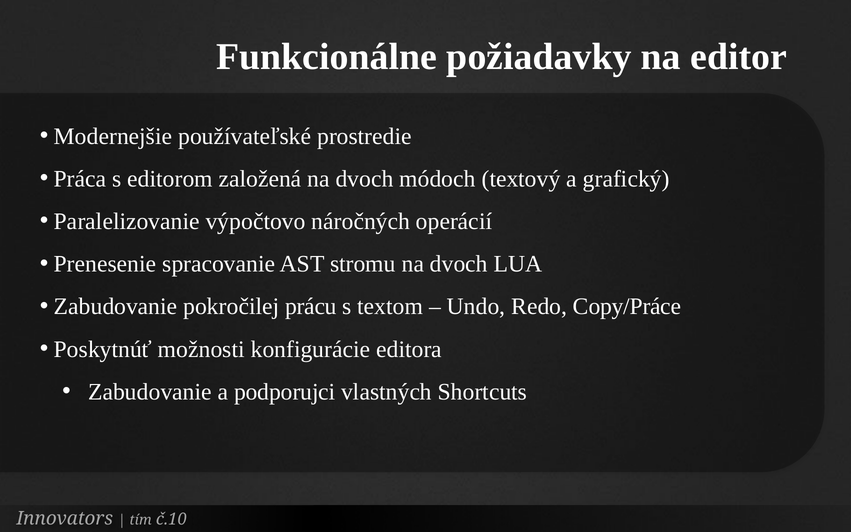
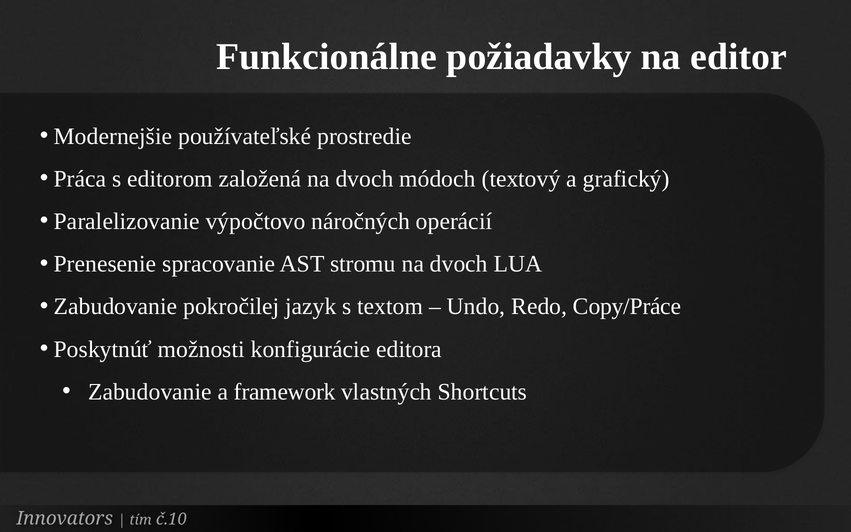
prácu: prácu -> jazyk (311, 307)
podporujci: podporujci -> framework (285, 392)
